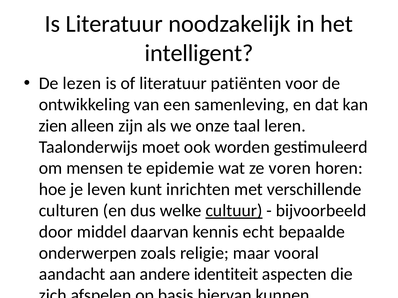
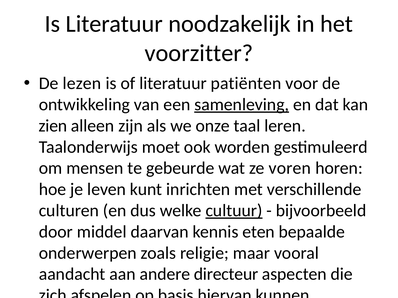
intelligent: intelligent -> voorzitter (199, 53)
samenleving underline: none -> present (242, 105)
epidemie: epidemie -> gebeurde (180, 168)
echt: echt -> eten (259, 232)
identiteit: identiteit -> directeur (226, 275)
